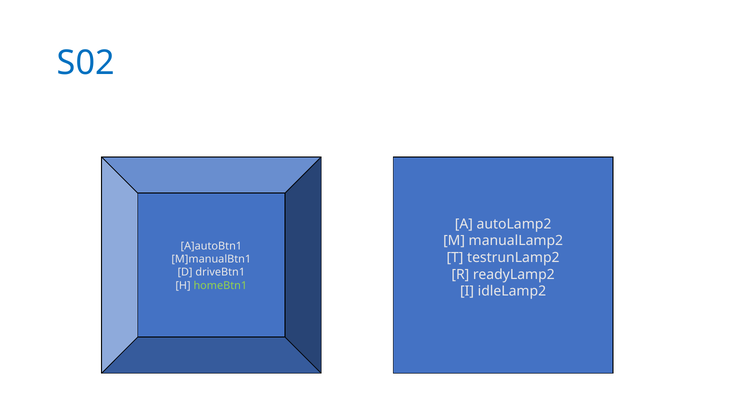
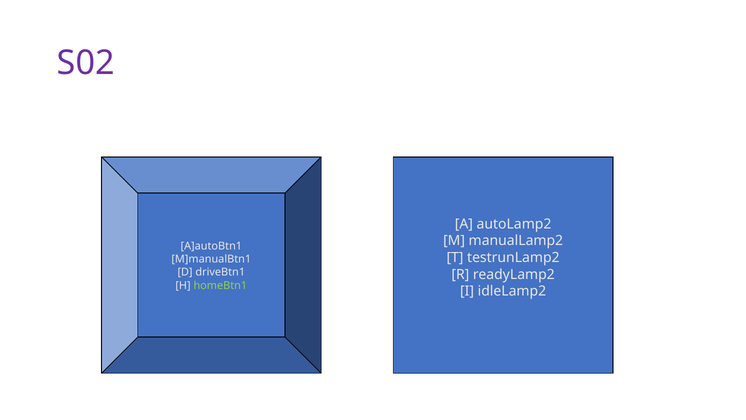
S02 colour: blue -> purple (86, 63)
